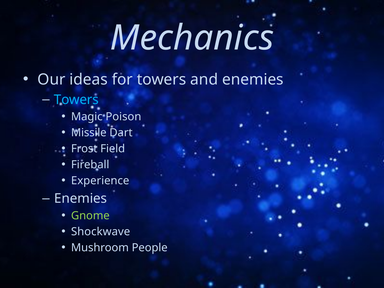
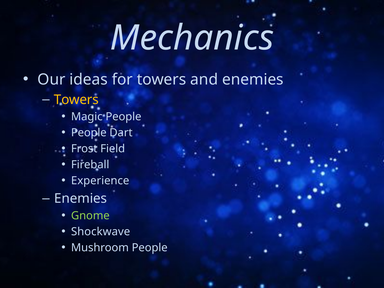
Towers colour: light blue -> yellow (76, 100)
Magic Poison: Poison -> People (123, 117)
Missile: Missile -> People (89, 133)
